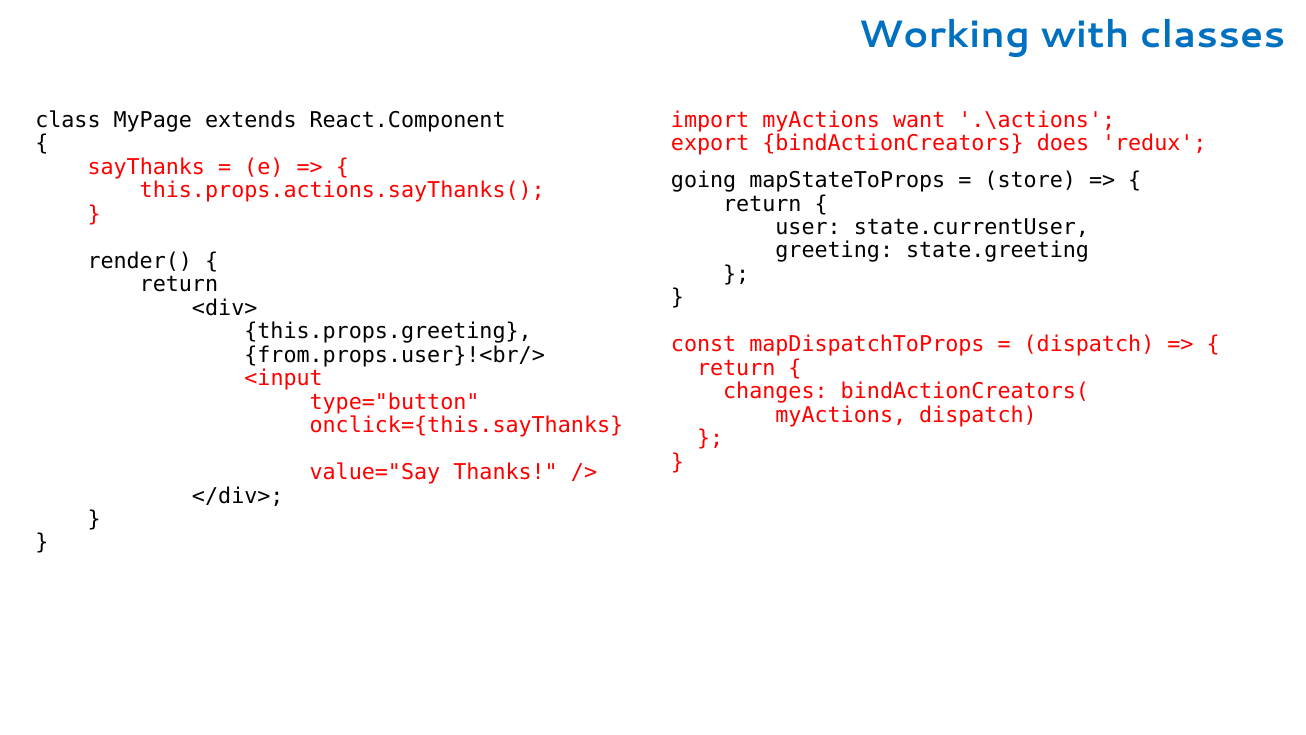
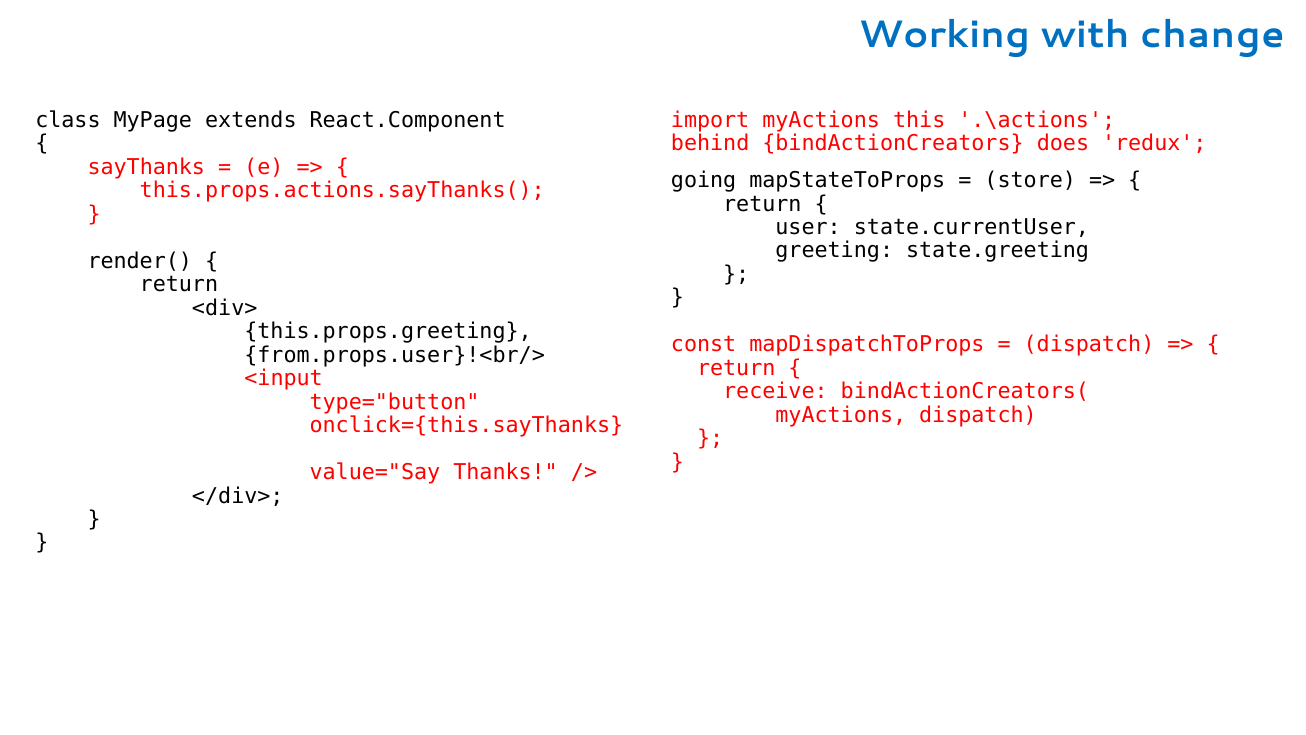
classes: classes -> change (1212, 35)
want: want -> this (919, 120)
export: export -> behind (710, 143)
changes: changes -> receive (775, 391)
